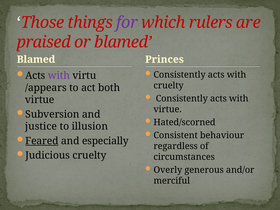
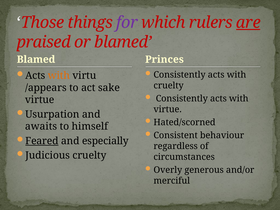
are underline: none -> present (248, 22)
with colour: purple -> orange (59, 76)
both: both -> sake (109, 88)
Subversion: Subversion -> Usurpation (52, 114)
justice: justice -> awaits (41, 126)
illusion: illusion -> himself (90, 126)
